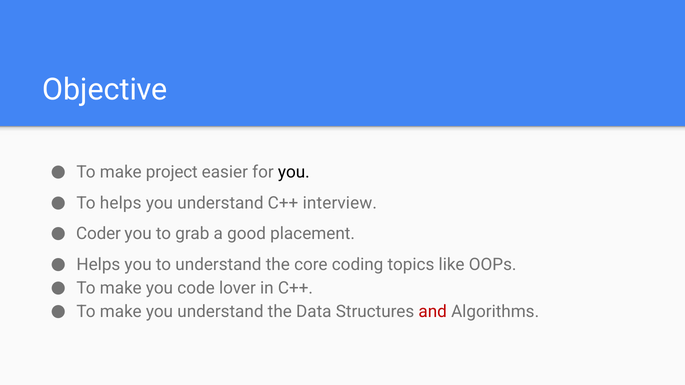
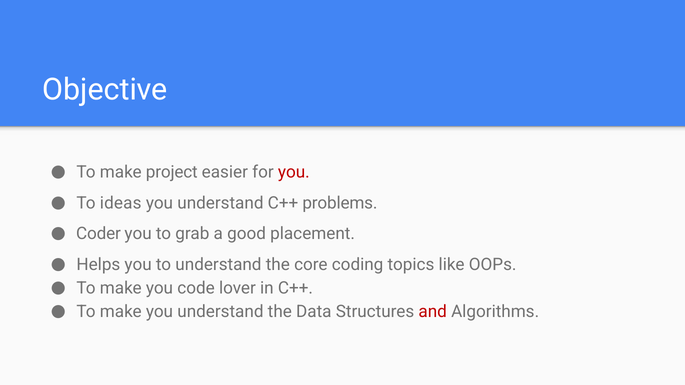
you colour: black -> red (294, 172)
To helps: helps -> ideas (121, 203)
interview: interview -> problems (340, 203)
